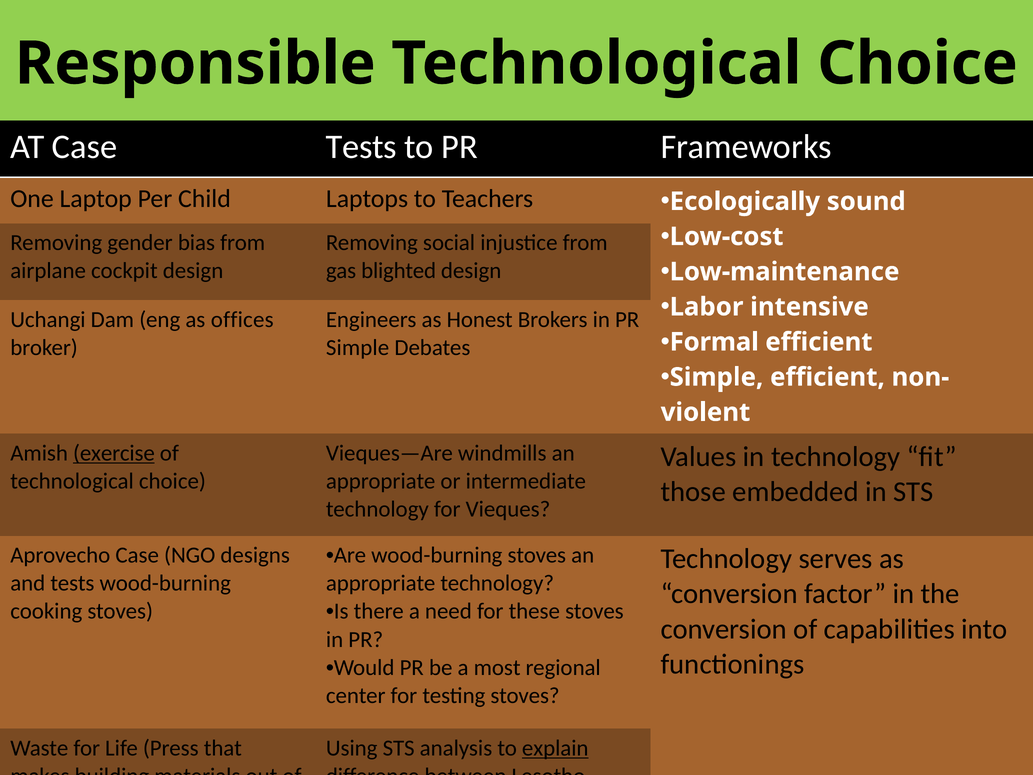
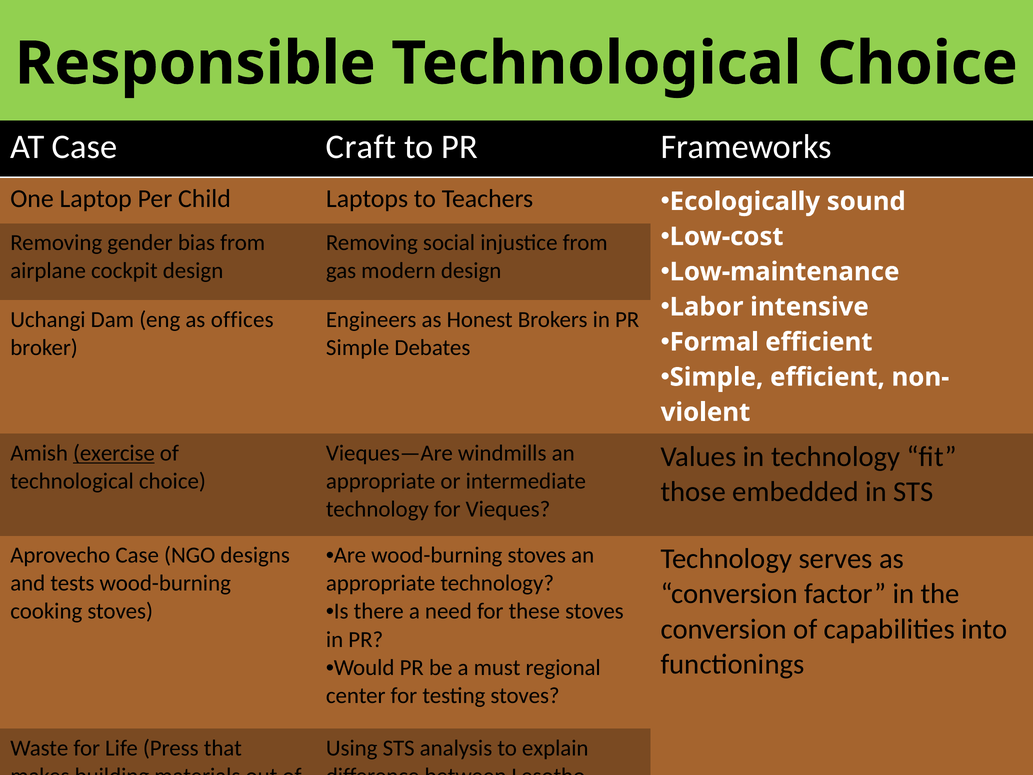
Case Tests: Tests -> Craft (361, 147)
blighted: blighted -> modern (398, 271)
most: most -> must (497, 667)
explain underline: present -> none (555, 748)
